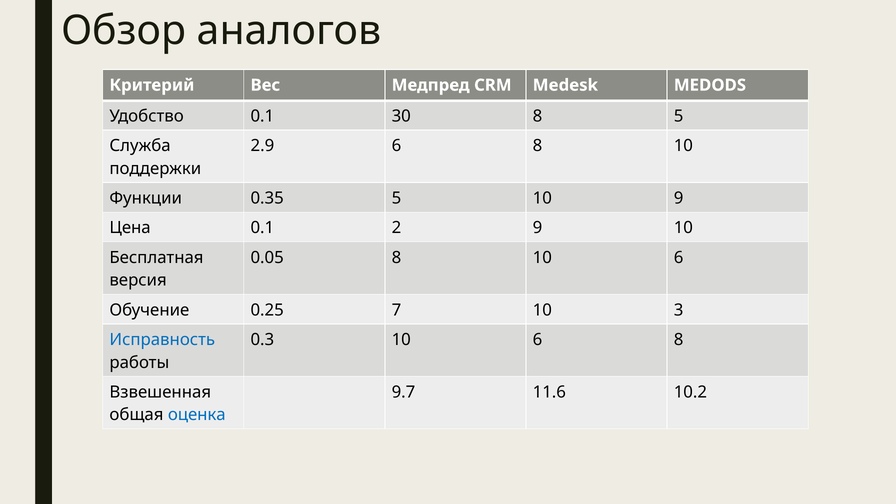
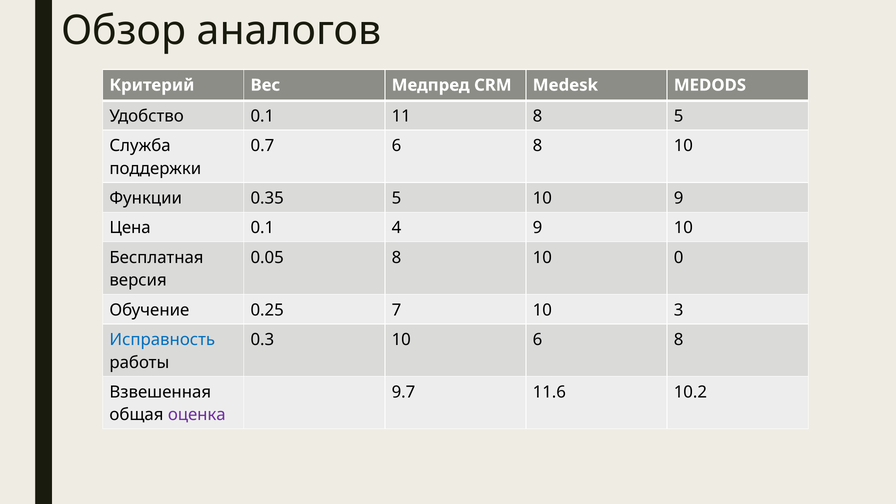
30: 30 -> 11 (401, 116)
2.9: 2.9 -> 0.7 (262, 146)
2: 2 -> 4 (396, 228)
8 10 6: 6 -> 0 (679, 258)
оценка colour: blue -> purple (197, 415)
